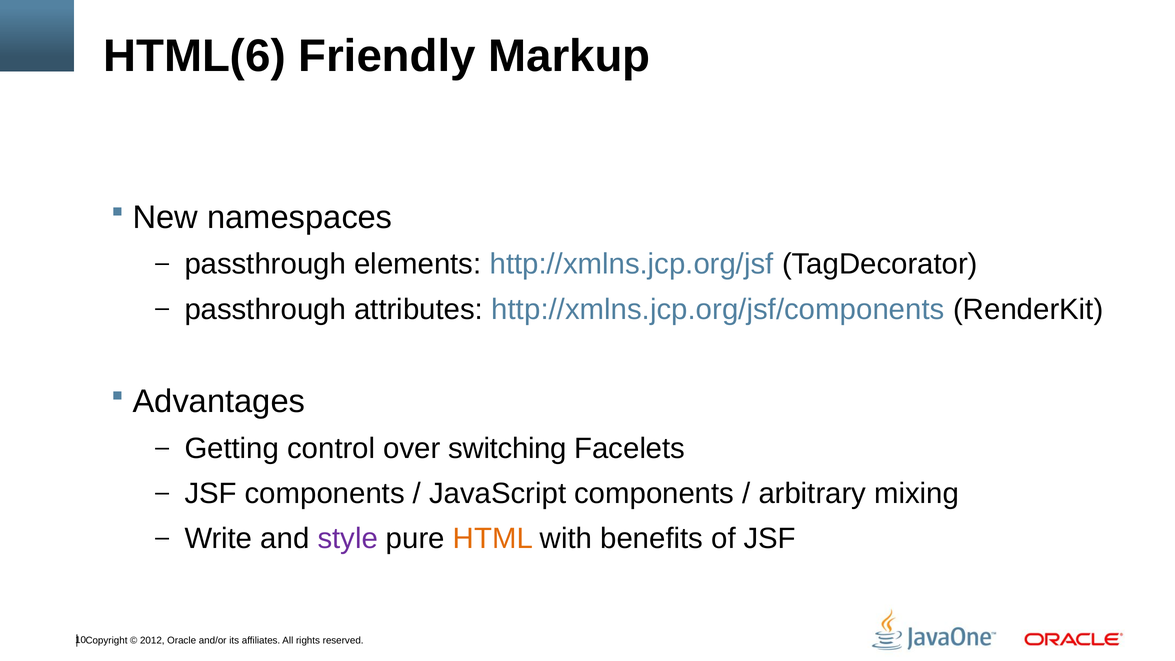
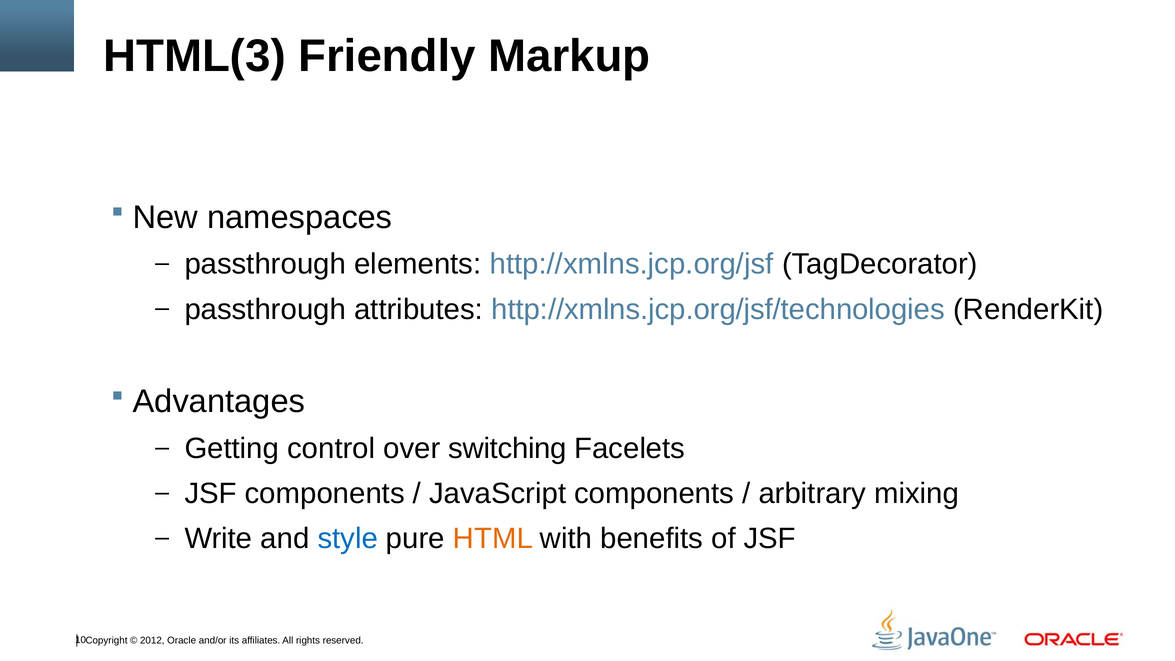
HTML(6: HTML(6 -> HTML(3 (195, 56)
http://xmlns.jcp.org/jsf/components: http://xmlns.jcp.org/jsf/components -> http://xmlns.jcp.org/jsf/technologies (718, 309)
style colour: purple -> blue (348, 539)
